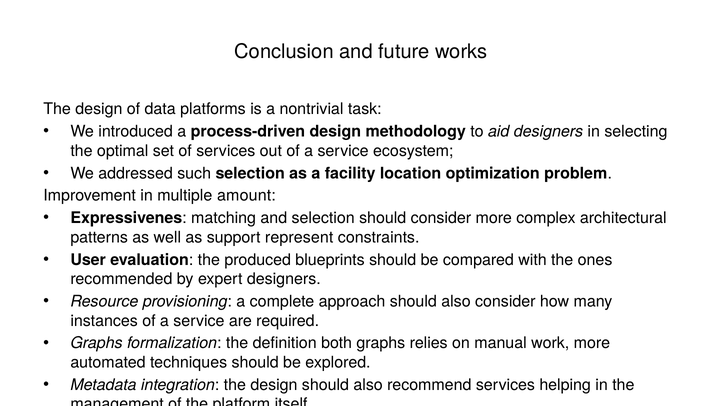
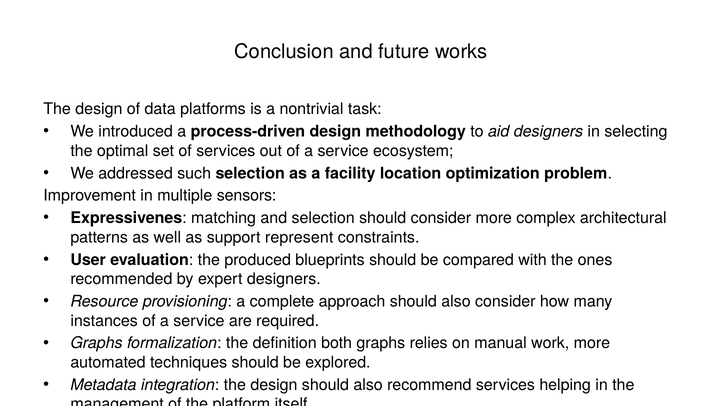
amount: amount -> sensors (247, 196)
